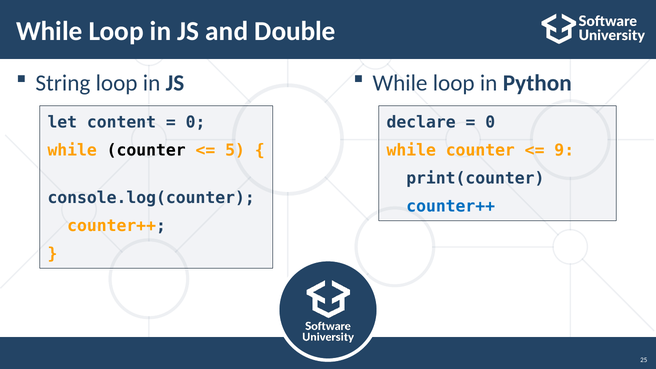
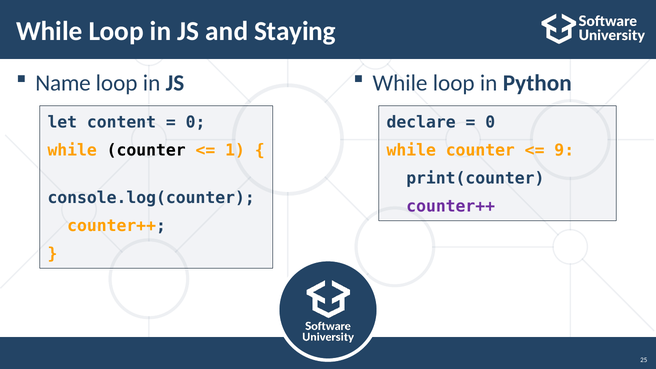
Double: Double -> Staying (295, 31)
String: String -> Name (63, 83)
5: 5 -> 1 (235, 150)
counter++ colour: blue -> purple (451, 206)
